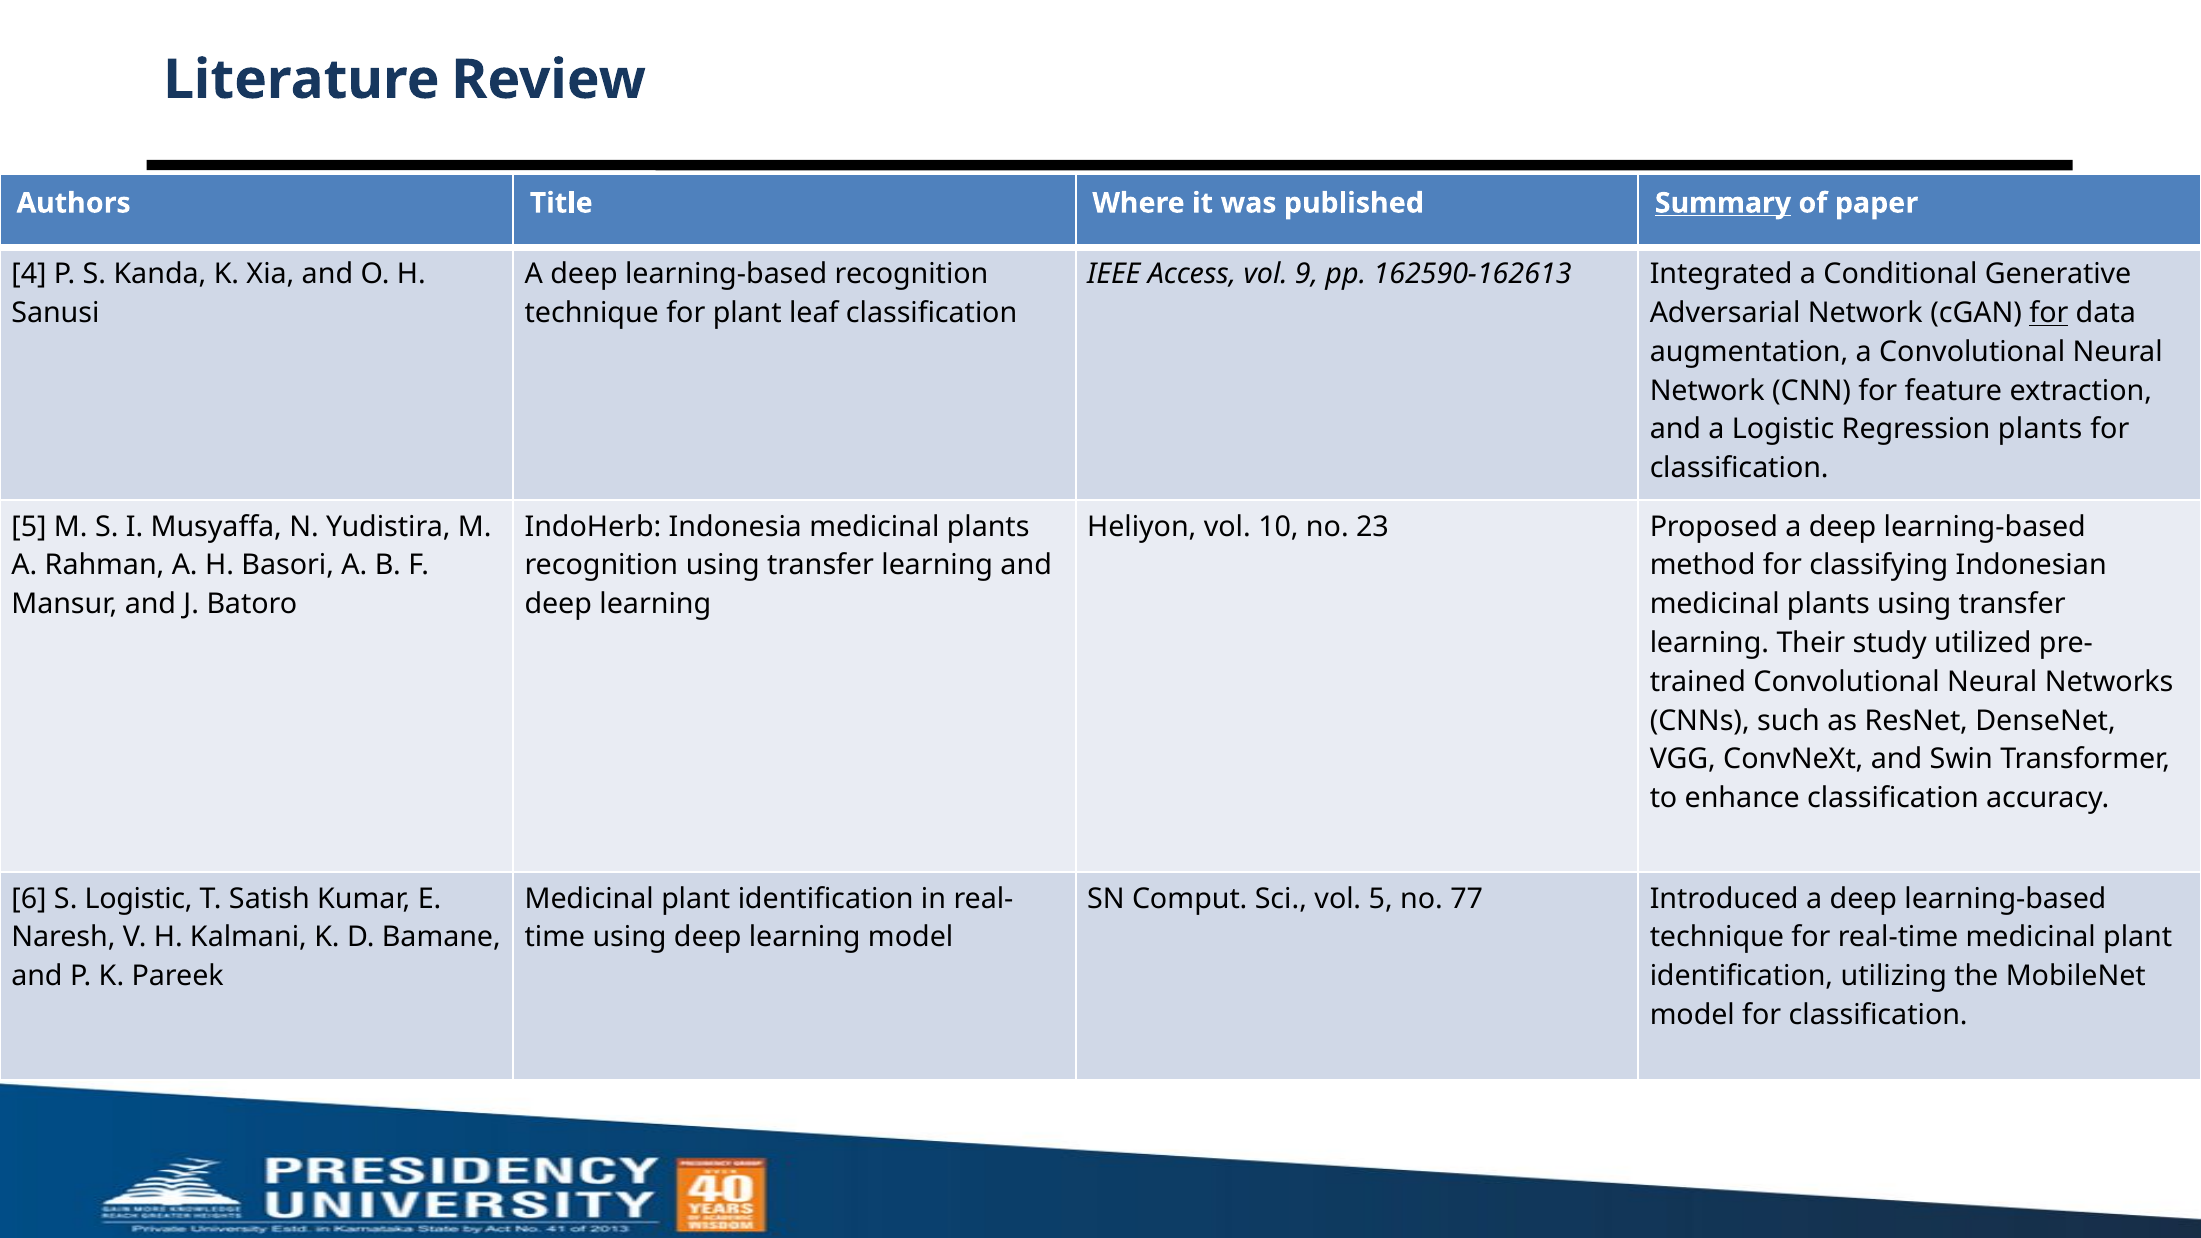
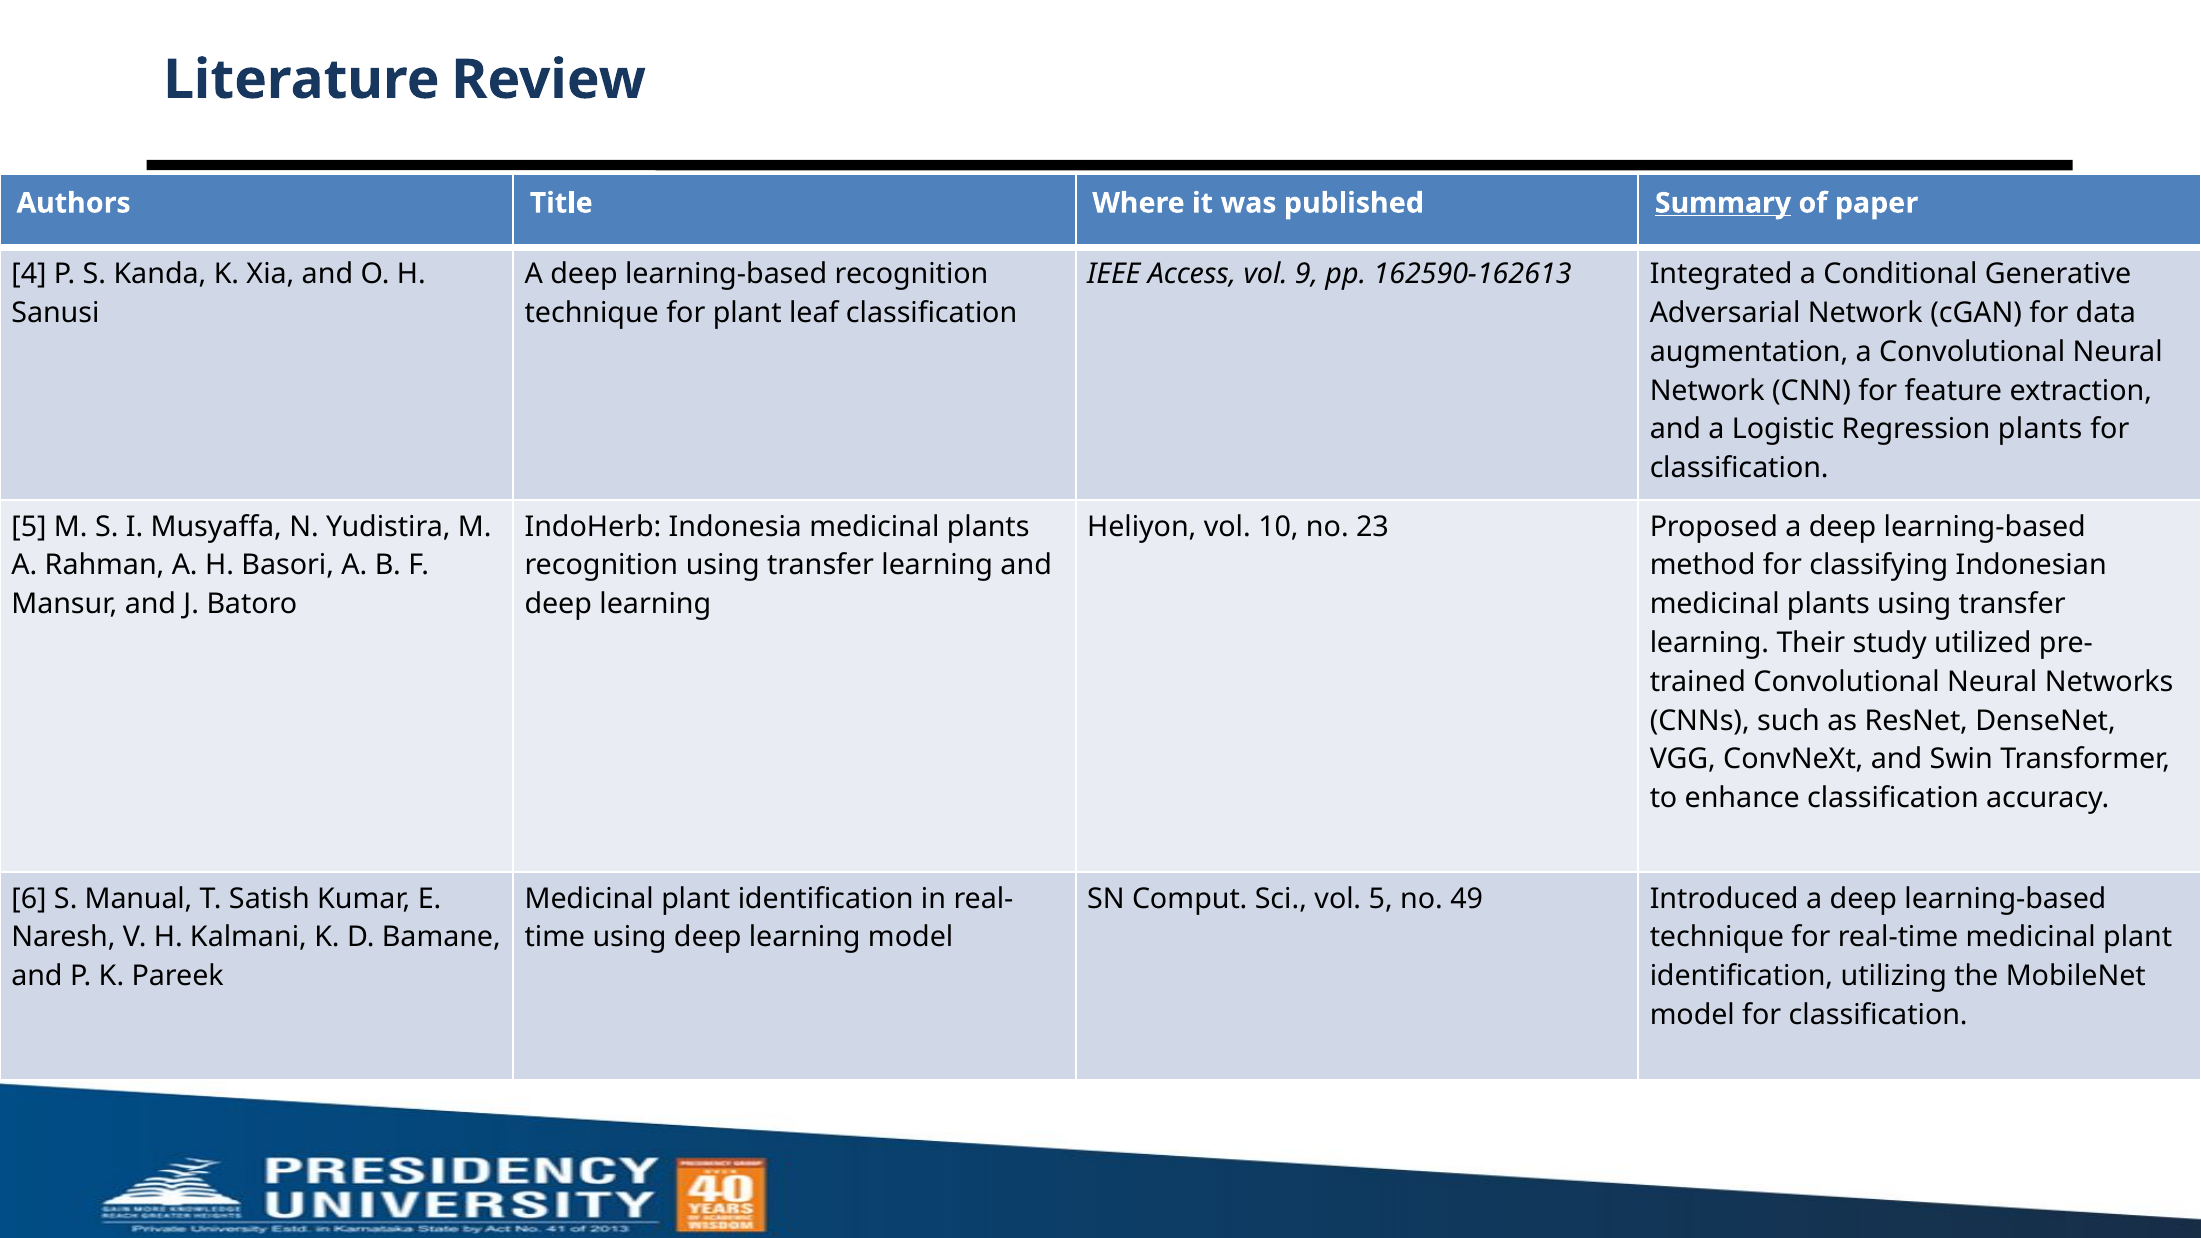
for underline: present -> none (2049, 313)
S Logistic: Logistic -> Manual (139, 899)
77: 77 -> 49 (1467, 899)
